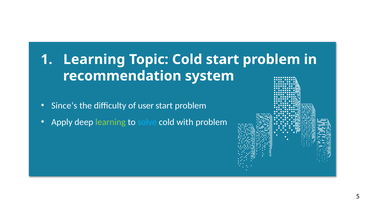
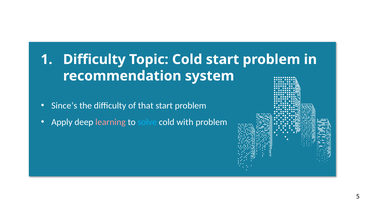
Learning: Learning -> Difficulty (94, 60)
user: user -> that (146, 106)
learning colour: light green -> pink (111, 122)
